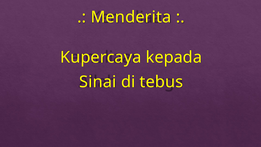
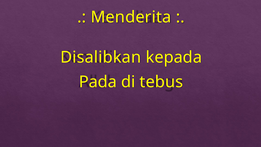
Kupercaya: Kupercaya -> Disalibkan (101, 57)
Sinai: Sinai -> Pada (98, 82)
